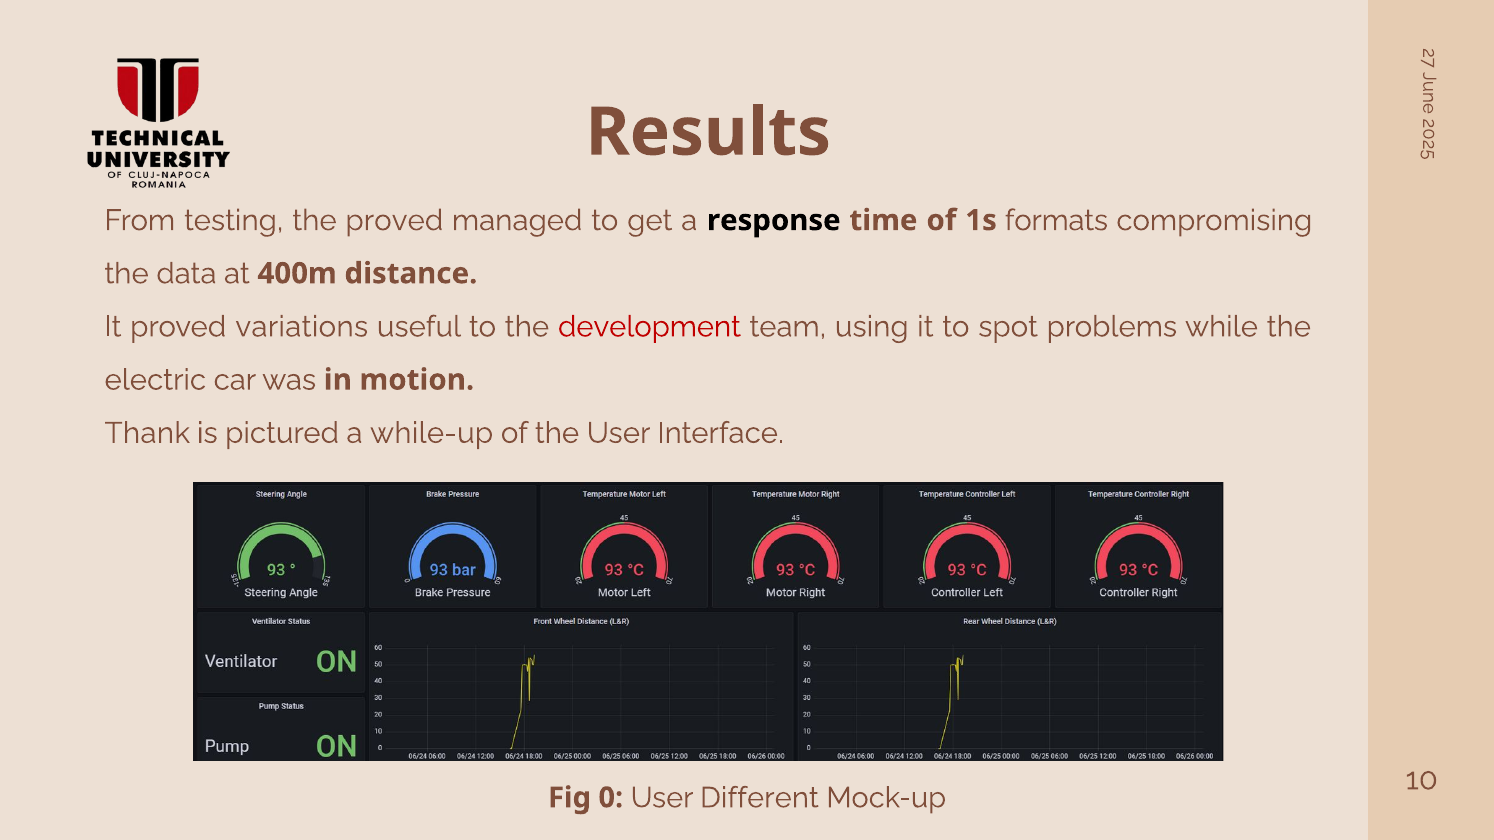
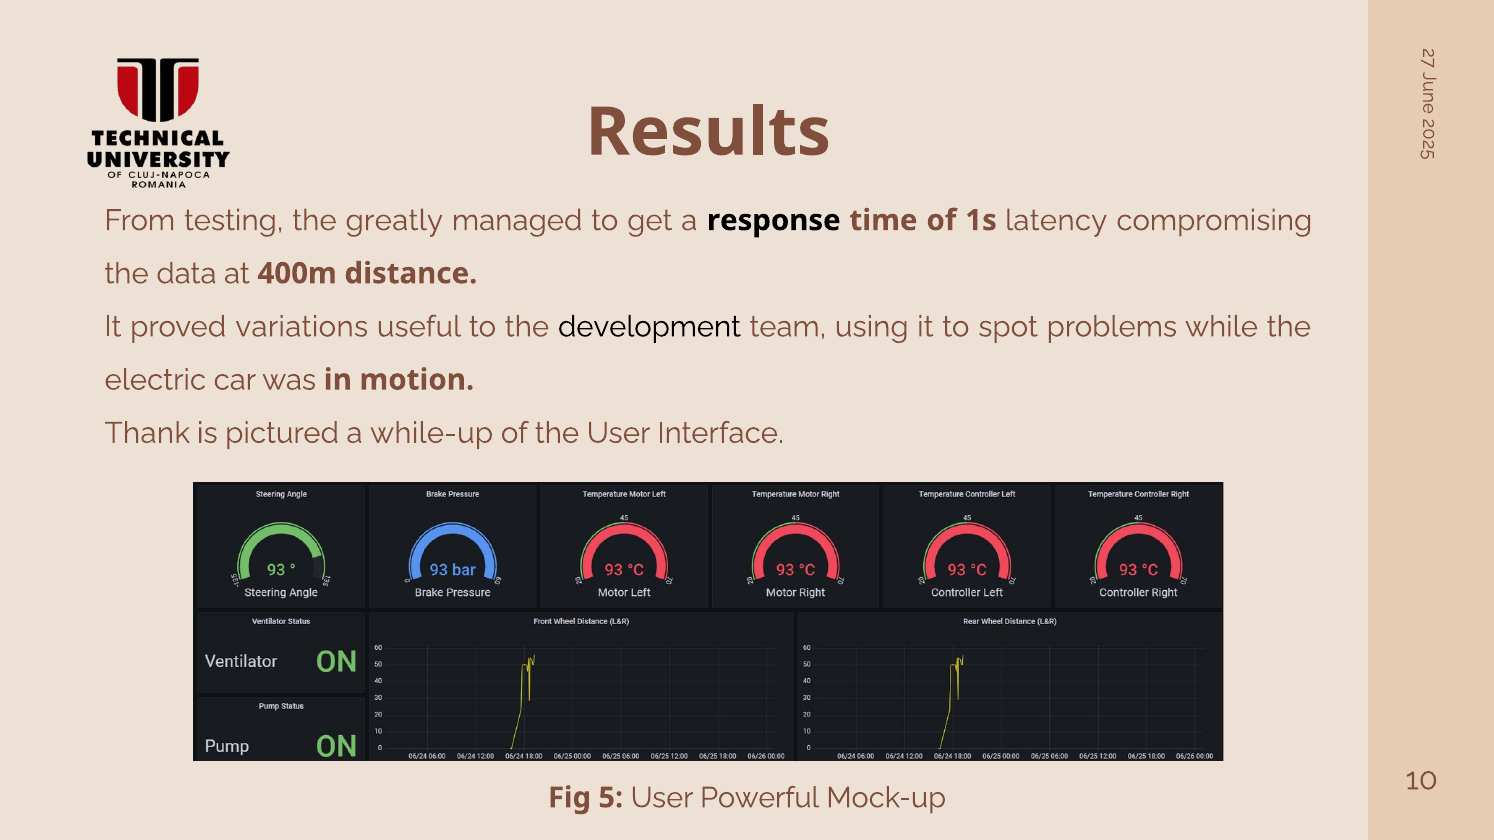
the proved: proved -> greatly (394, 221)
formats: formats -> latency (1056, 221)
development colour: red -> black (649, 327)
Fig 0: 0 -> 5 (611, 798)
Different: Different -> Powerful (760, 798)
